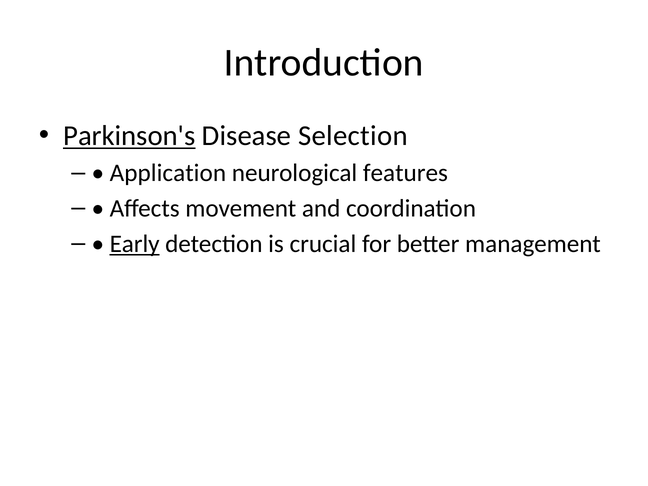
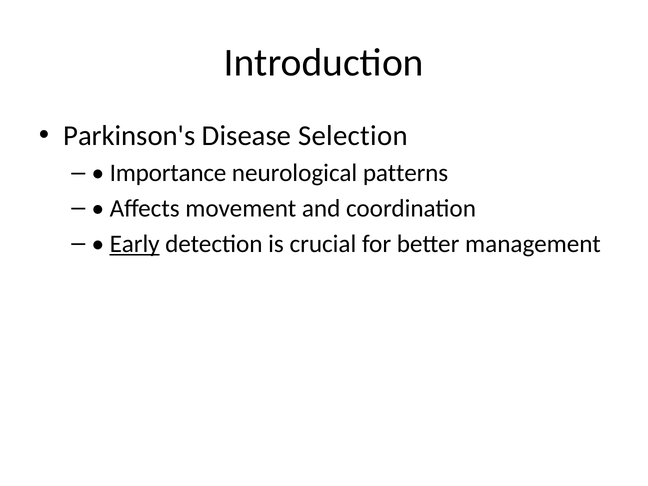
Parkinson's underline: present -> none (129, 136)
Application: Application -> Importance (168, 173)
features: features -> patterns (406, 173)
